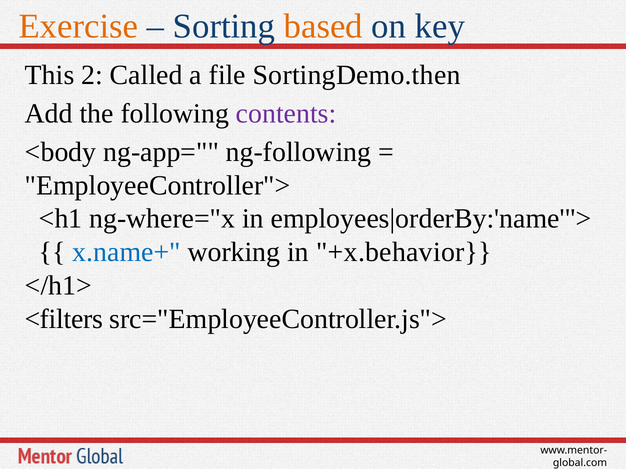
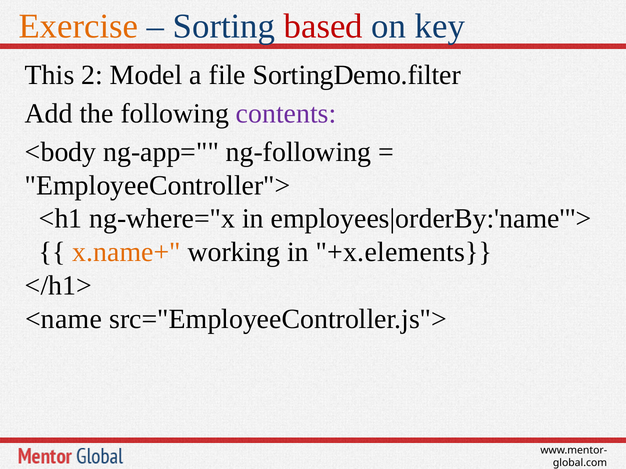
based colour: orange -> red (323, 26)
Called: Called -> Model (146, 75)
SortingDemo.then: SortingDemo.then -> SortingDemo.filter (357, 75)
x.name+ colour: blue -> orange (126, 252)
+x.behavior: +x.behavior -> +x.elements (404, 252)
<filters: <filters -> <name (64, 319)
